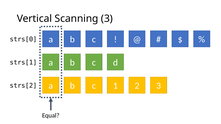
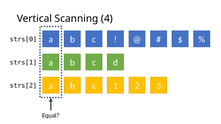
Scanning 3: 3 -> 4 (107, 19)
